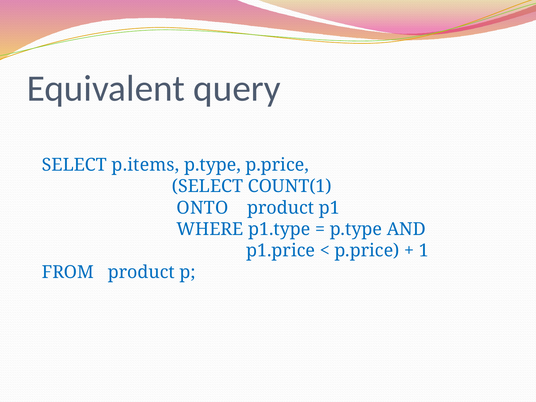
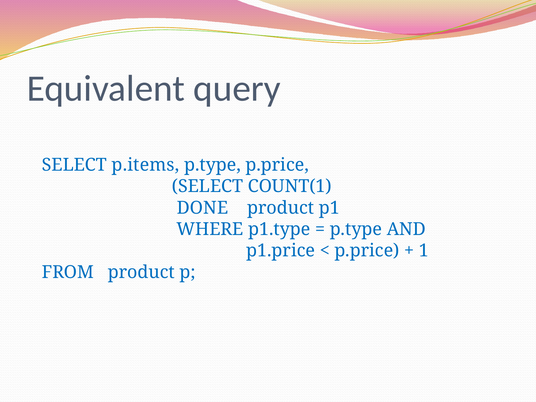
ONTO: ONTO -> DONE (202, 208)
